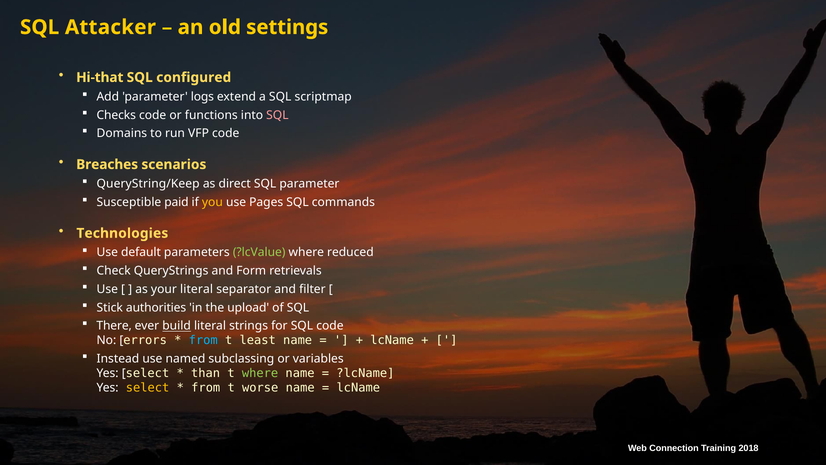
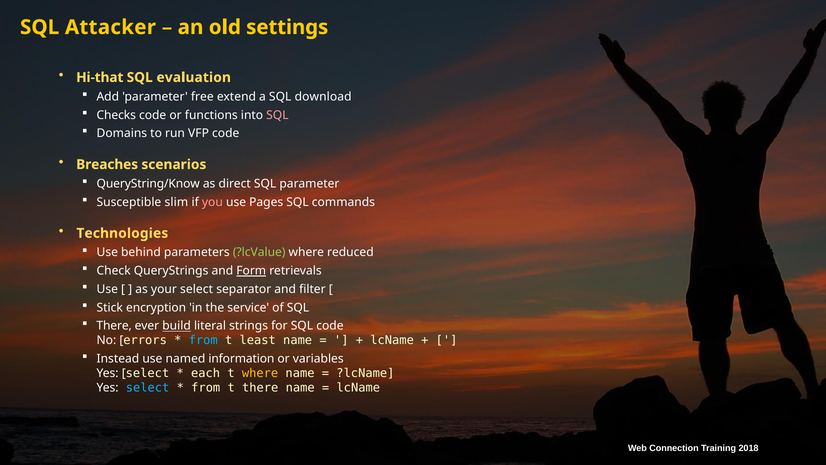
configured: configured -> evaluation (194, 77)
logs: logs -> free (202, 97)
scriptmap: scriptmap -> download (323, 97)
QueryString/Keep: QueryString/Keep -> QueryString/Know (148, 184)
paid: paid -> slim (176, 202)
you colour: yellow -> pink (212, 202)
default: default -> behind (141, 252)
Form underline: none -> present (251, 271)
your literal: literal -> select (197, 289)
authorities: authorities -> encryption (156, 307)
upload: upload -> service (248, 307)
subclassing: subclassing -> information (241, 358)
than: than -> each (206, 373)
where colour: light green -> yellow (260, 373)
select colour: yellow -> light blue (148, 387)
t worse: worse -> there (260, 387)
